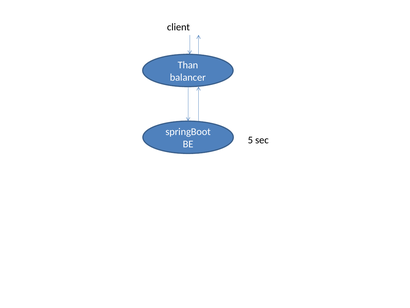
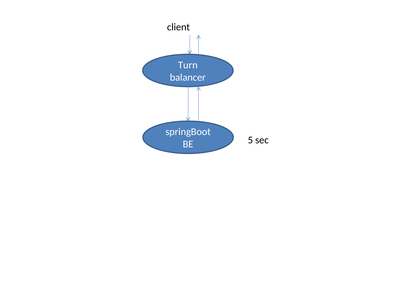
Than: Than -> Turn (188, 65)
